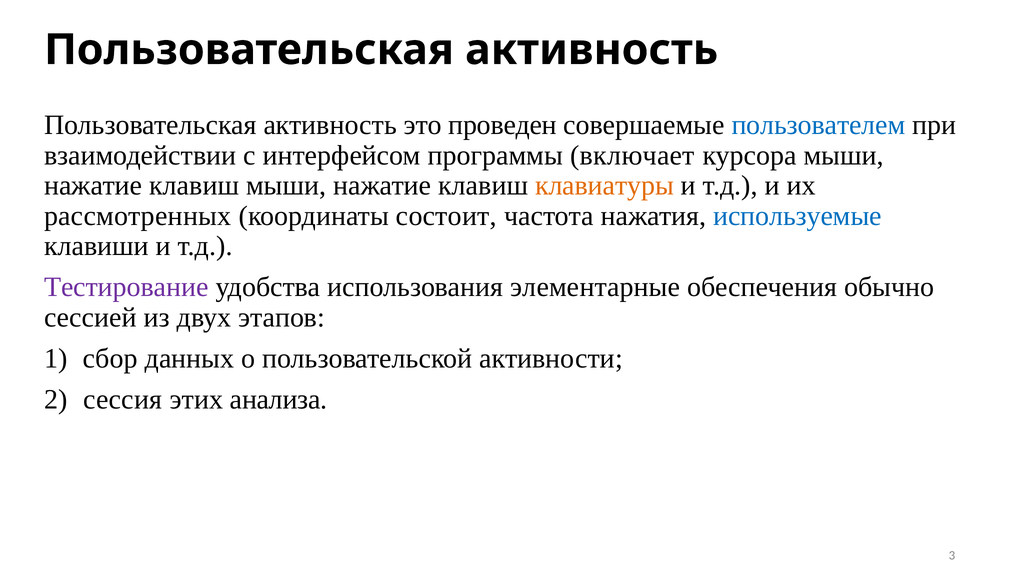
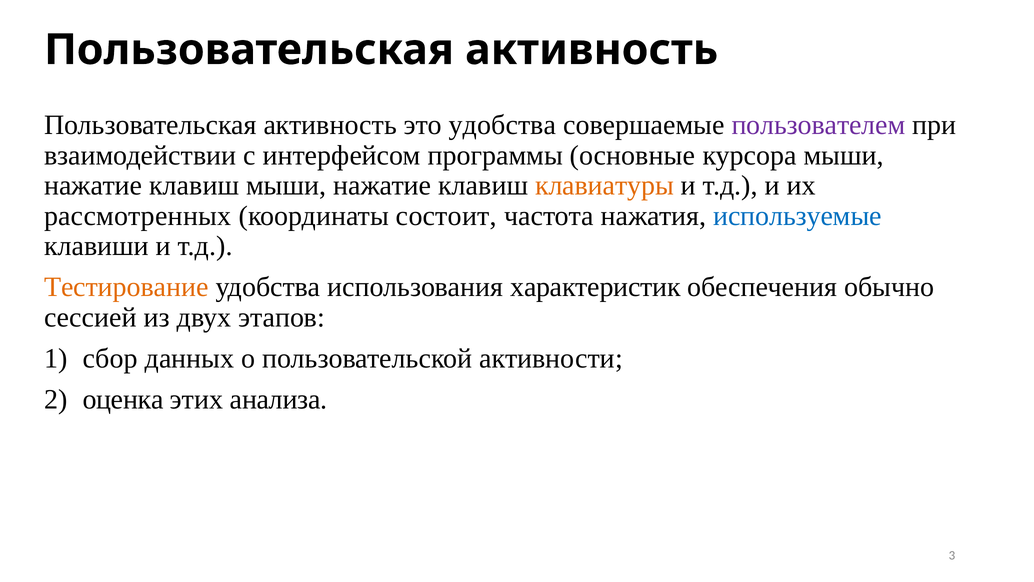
это проведен: проведен -> удобства (502, 125)
пользователем colour: blue -> purple (818, 125)
включает: включает -> основные (633, 155)
Тестирование colour: purple -> orange (126, 287)
элементарные: элементарные -> характеристик (595, 287)
сессия: сессия -> оценка (123, 399)
